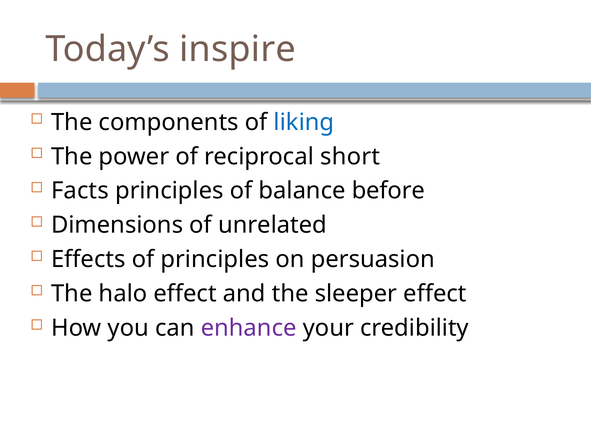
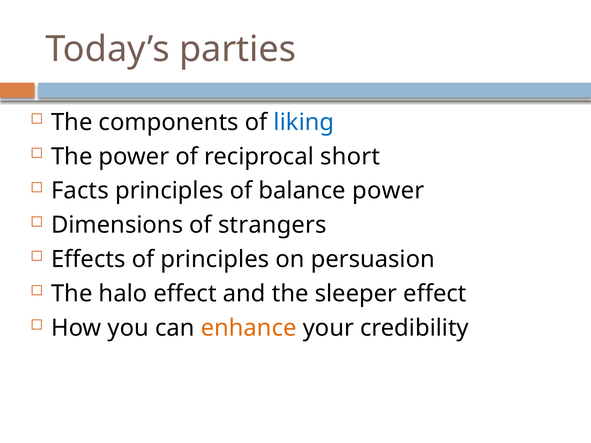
inspire: inspire -> parties (238, 49)
balance before: before -> power (388, 191)
unrelated: unrelated -> strangers (272, 225)
enhance colour: purple -> orange (249, 328)
